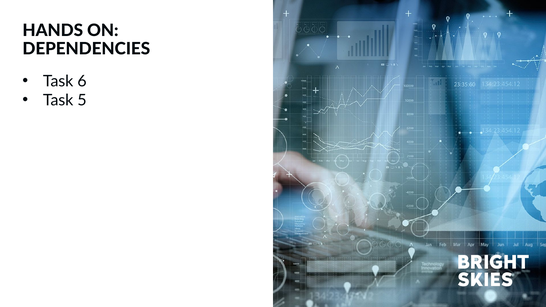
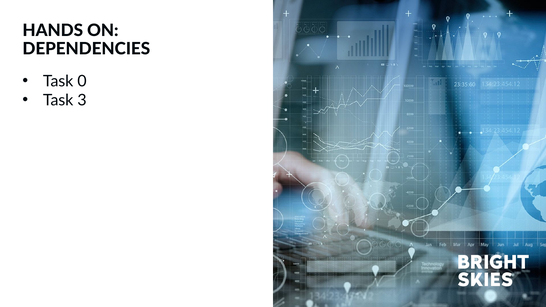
6: 6 -> 0 (82, 81)
5: 5 -> 3 (82, 100)
